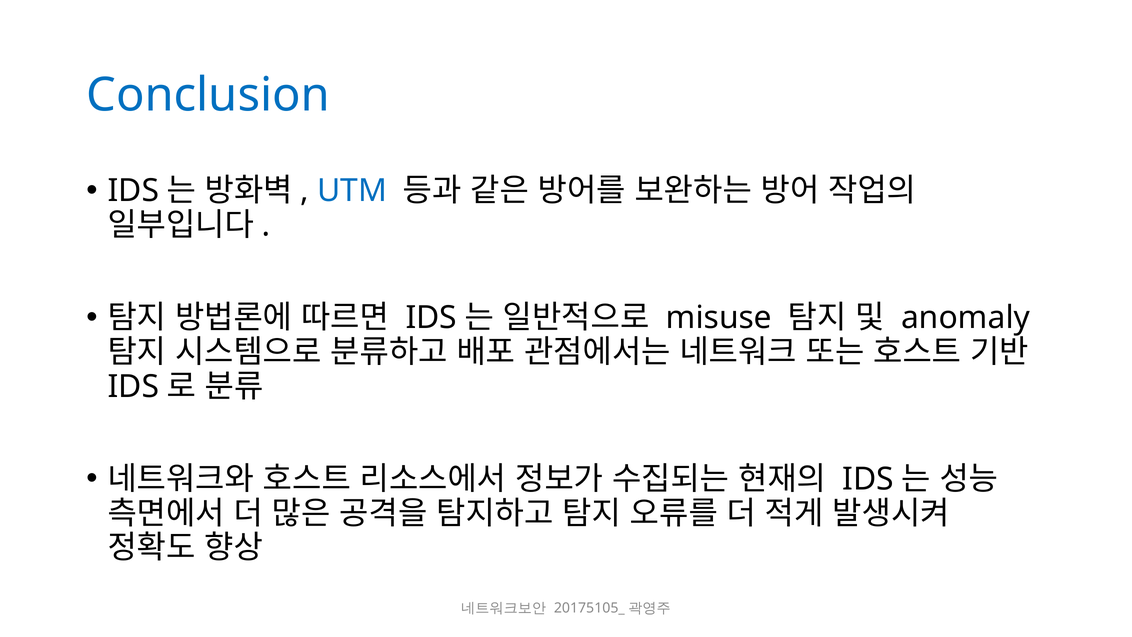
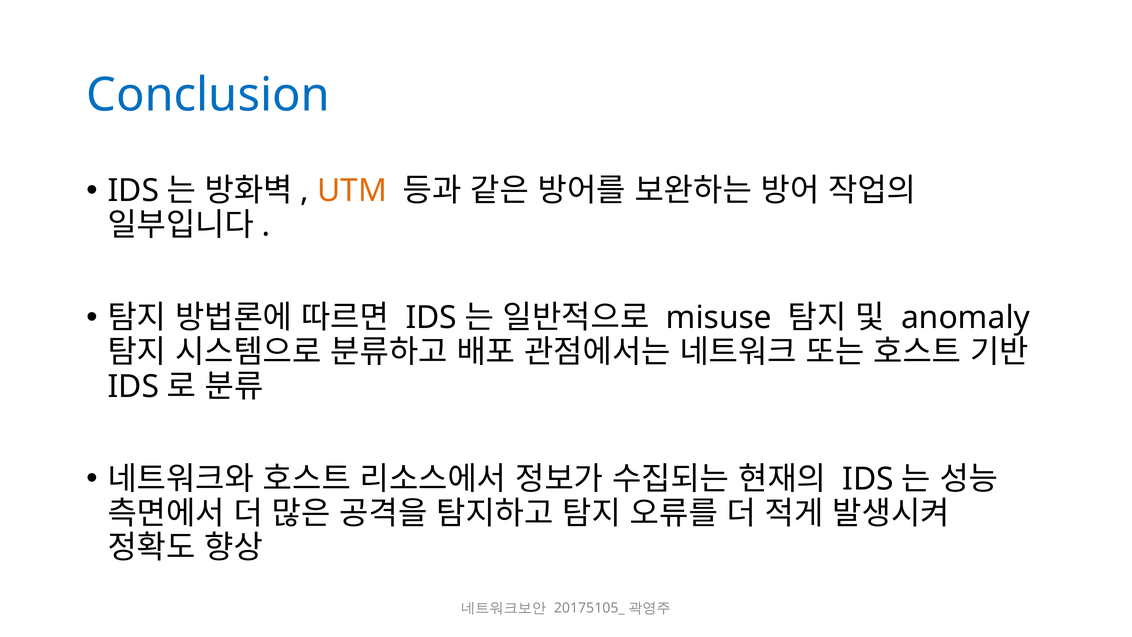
UTM colour: blue -> orange (352, 191)
